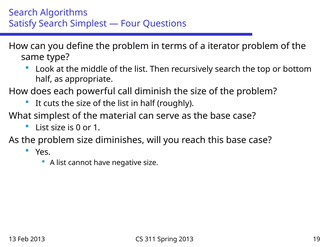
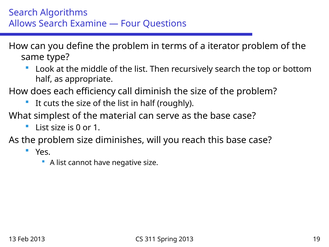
Satisfy: Satisfy -> Allows (23, 24)
Search Simplest: Simplest -> Examine (88, 24)
powerful: powerful -> efficiency (96, 91)
